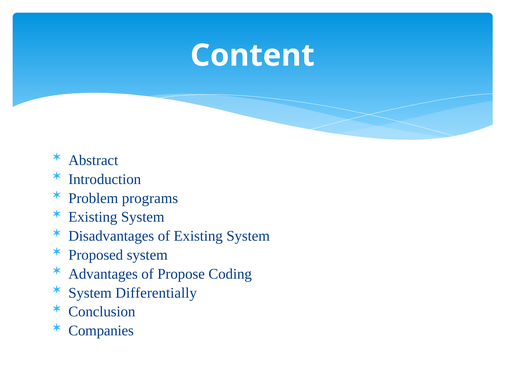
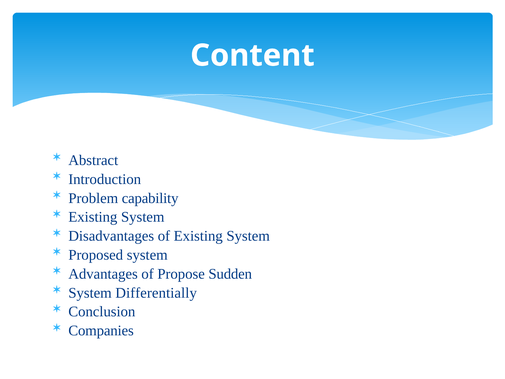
programs: programs -> capability (150, 198)
Coding: Coding -> Sudden (230, 274)
